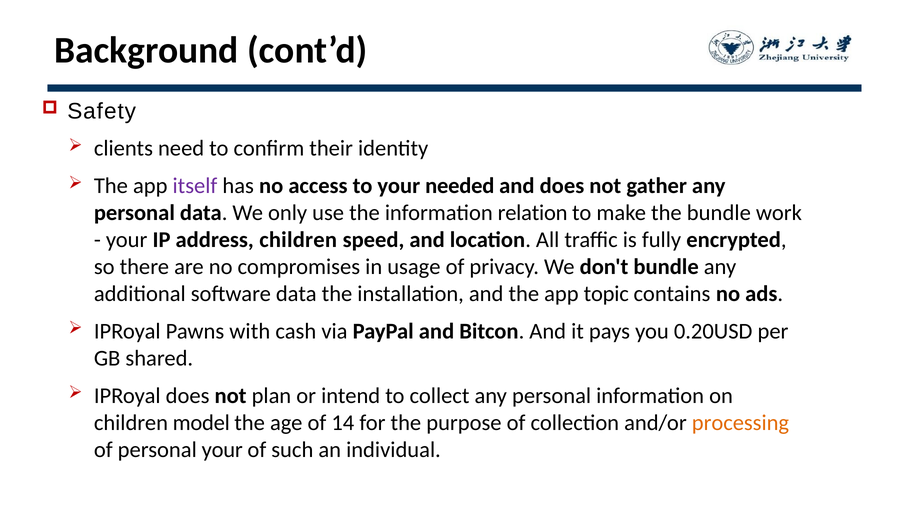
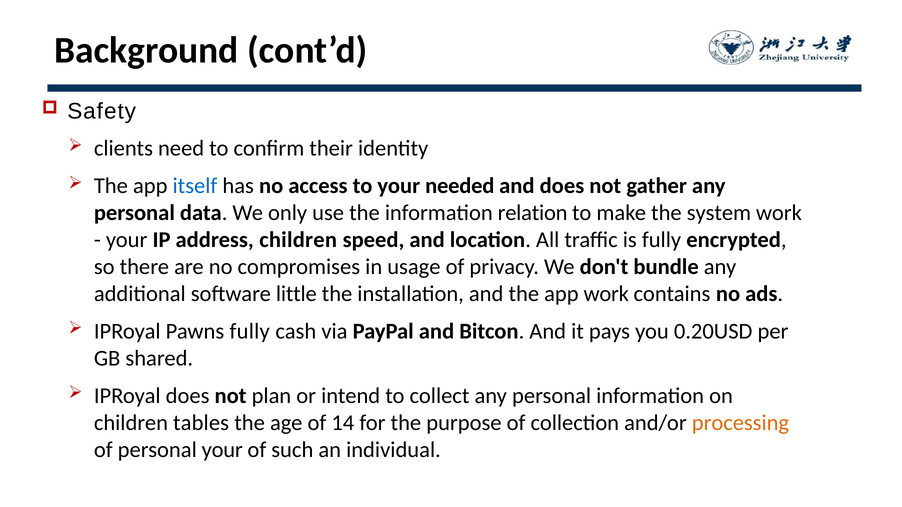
itself colour: purple -> blue (195, 186)
the bundle: bundle -> system (719, 213)
software data: data -> little (296, 294)
app topic: topic -> work (606, 294)
Pawns with: with -> fully (250, 332)
model: model -> tables (201, 423)
